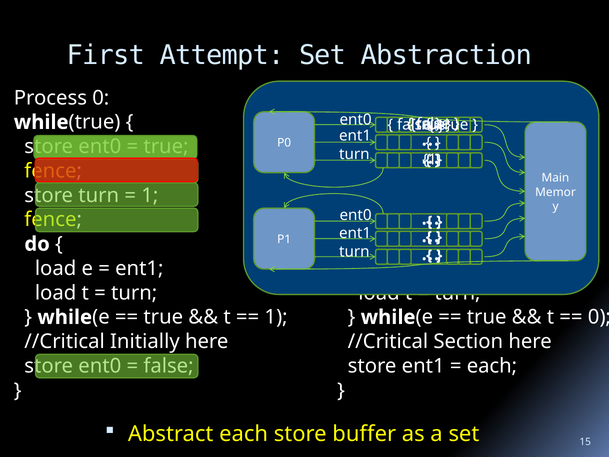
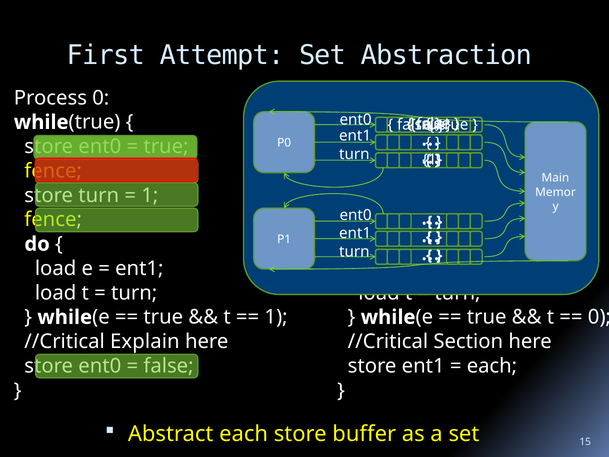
Initially: Initially -> Explain (145, 341)
